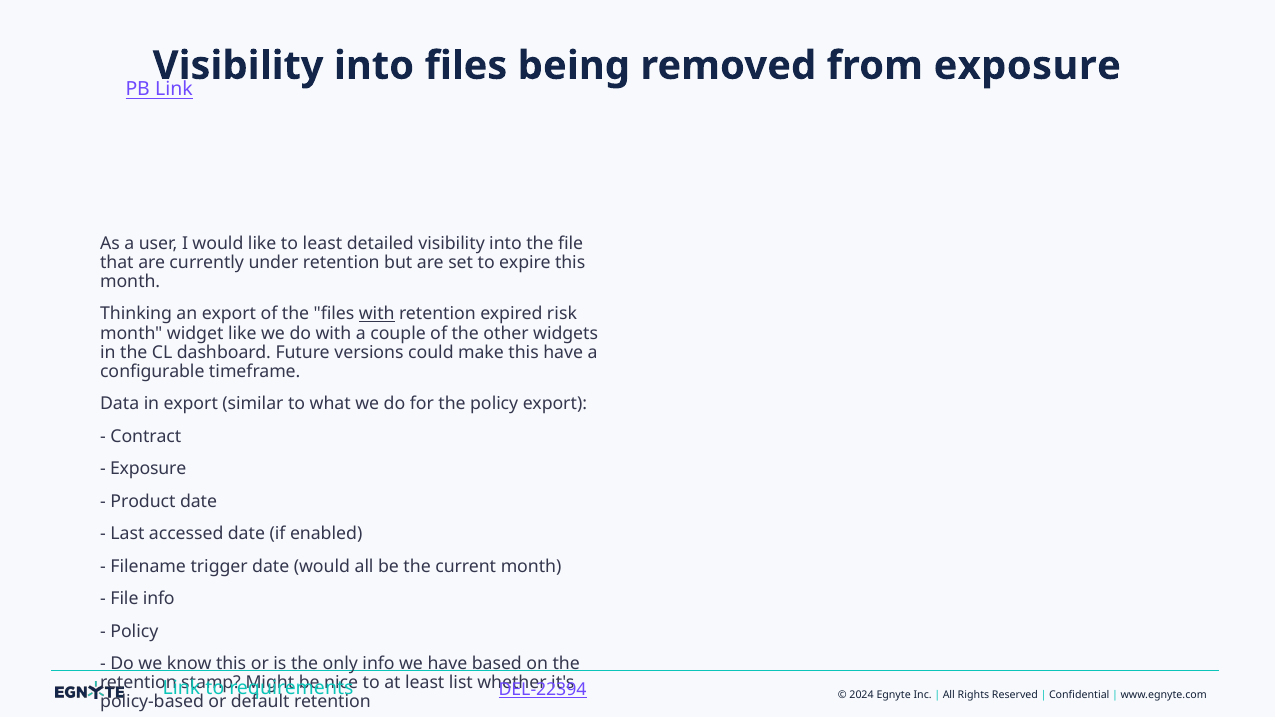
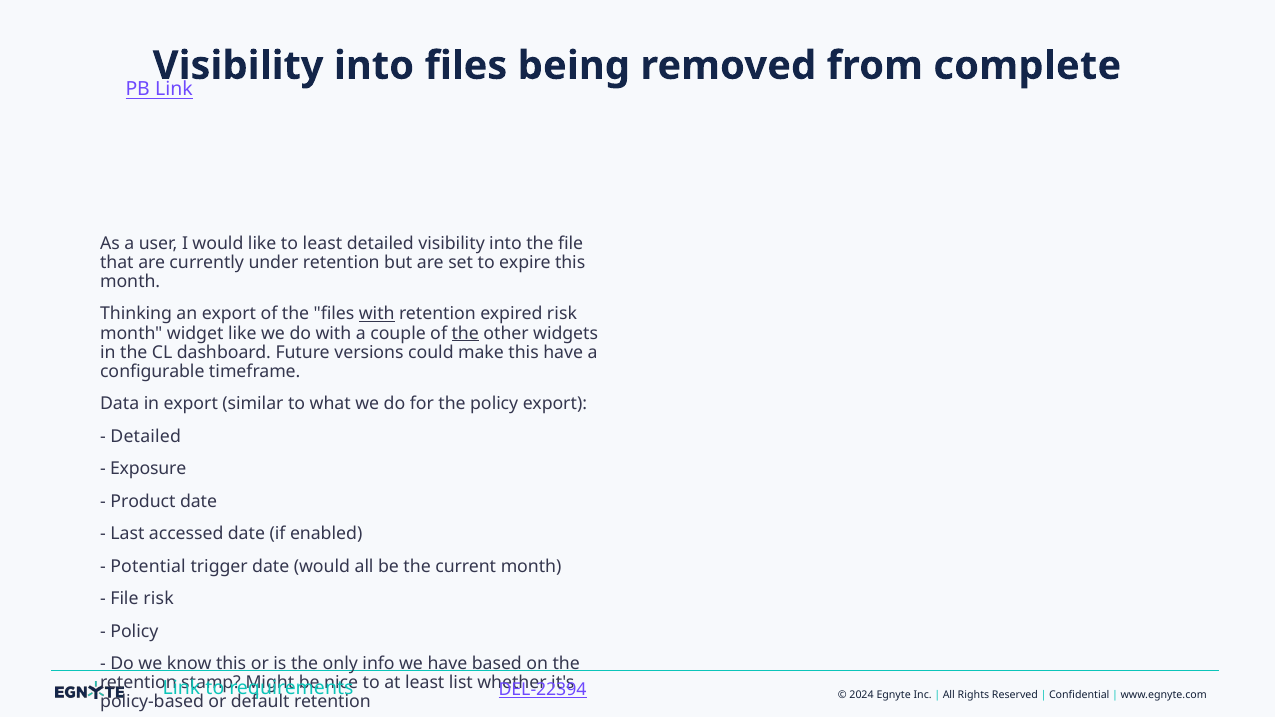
from exposure: exposure -> complete (1027, 66)
the underline: none -> present (465, 333)
Contract: Contract -> Detailed (146, 437)
Filename: Filename -> Potential (148, 567)
File info: info -> risk (159, 599)
